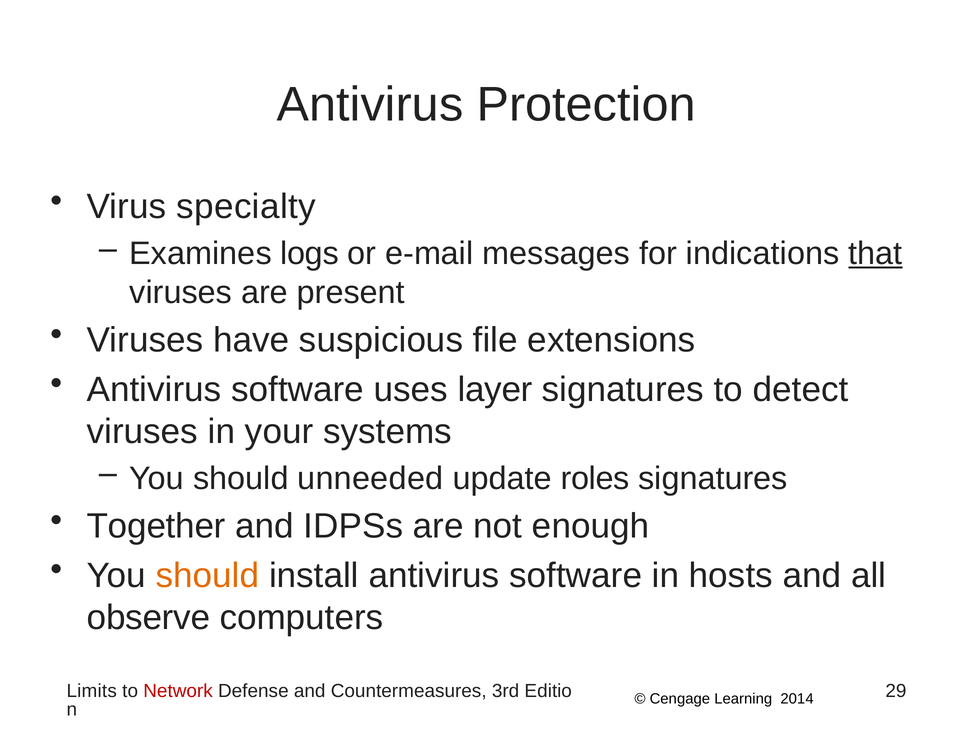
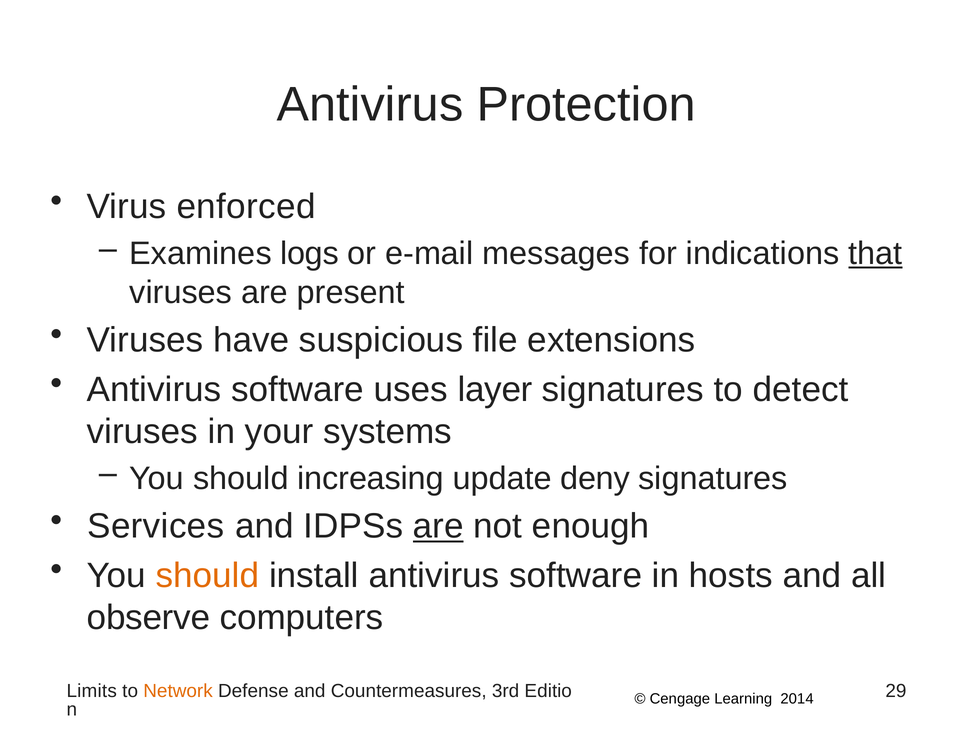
specialty: specialty -> enforced (246, 207)
unneeded: unneeded -> increasing (371, 478)
roles: roles -> deny (595, 478)
Together: Together -> Services (156, 526)
are underline: none -> present (438, 526)
Network colour: red -> orange (178, 691)
